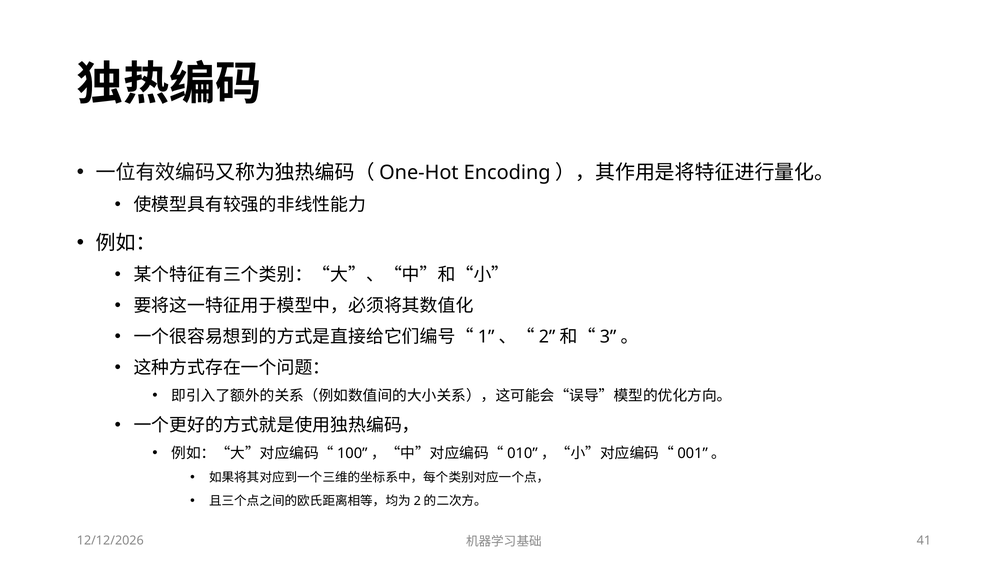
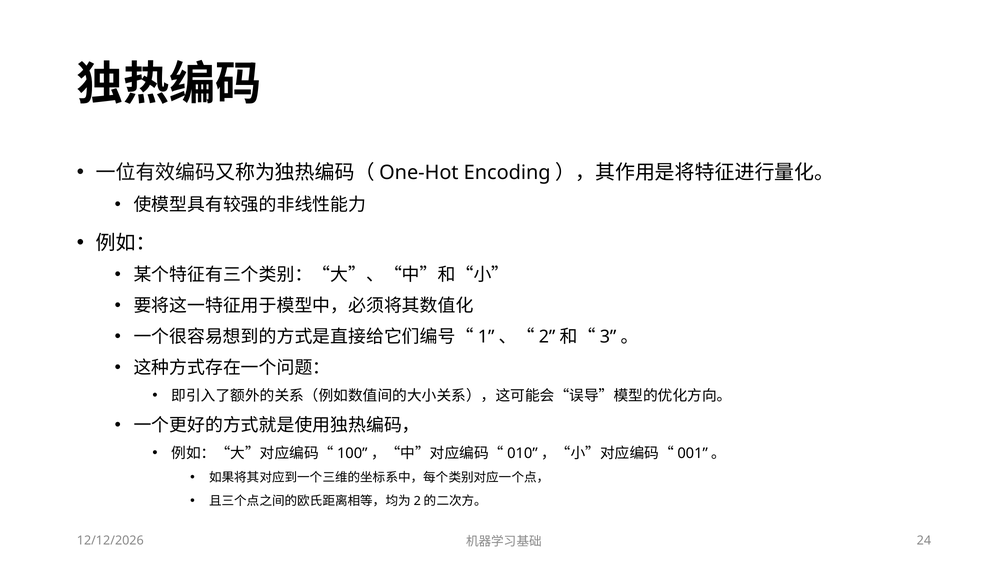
41: 41 -> 24 (924, 540)
